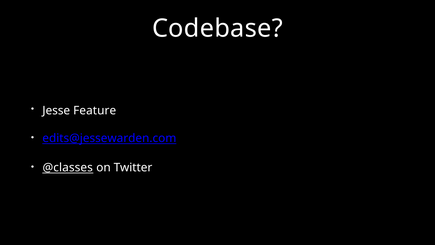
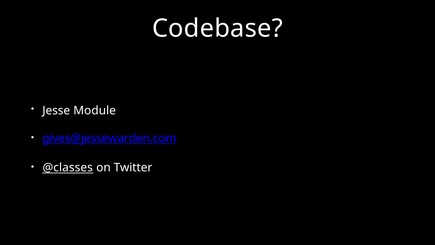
Feature: Feature -> Module (95, 111)
edits@jessewarden.com: edits@jessewarden.com -> gives@jessewarden.com (109, 138)
